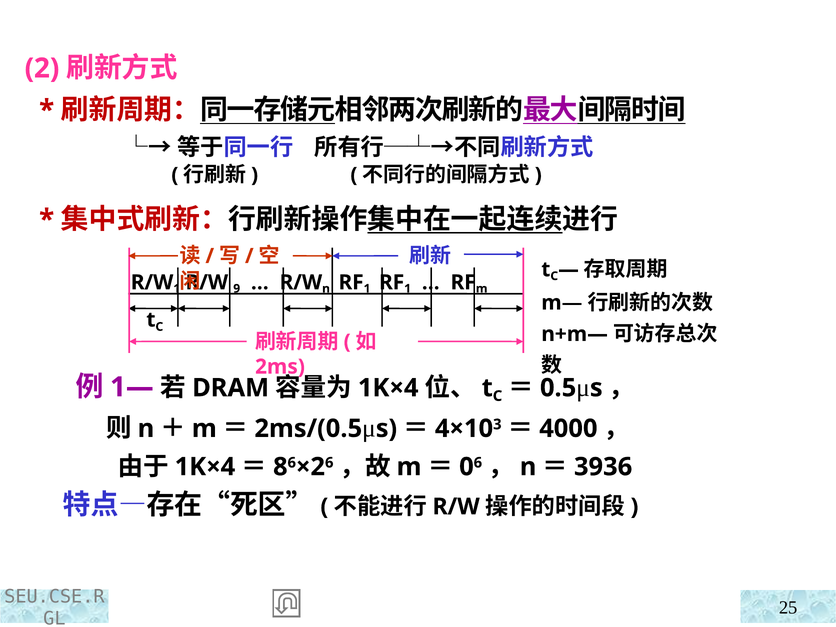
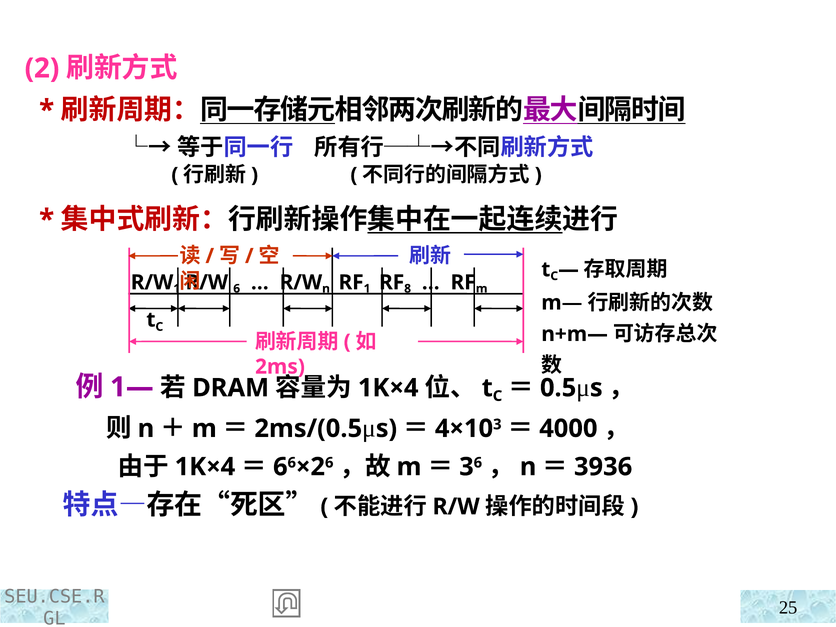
9: 9 -> 6 (237, 289)
1: 1 -> 8 (408, 289)
8: 8 -> 6 (280, 467)
0: 0 -> 3 (466, 467)
